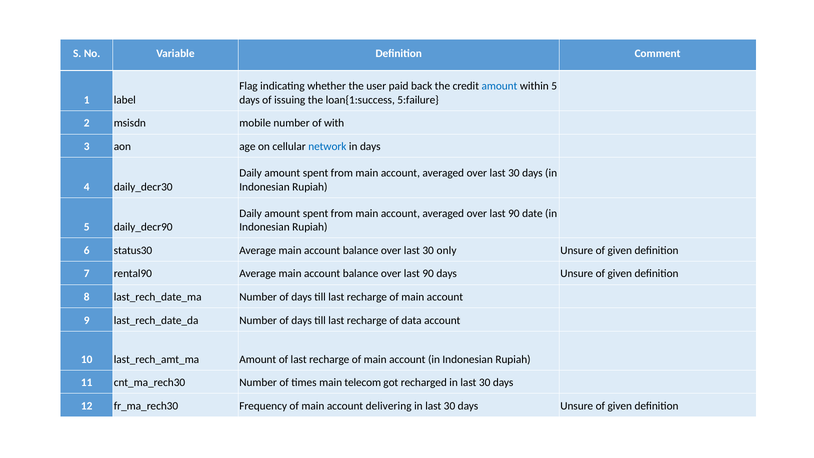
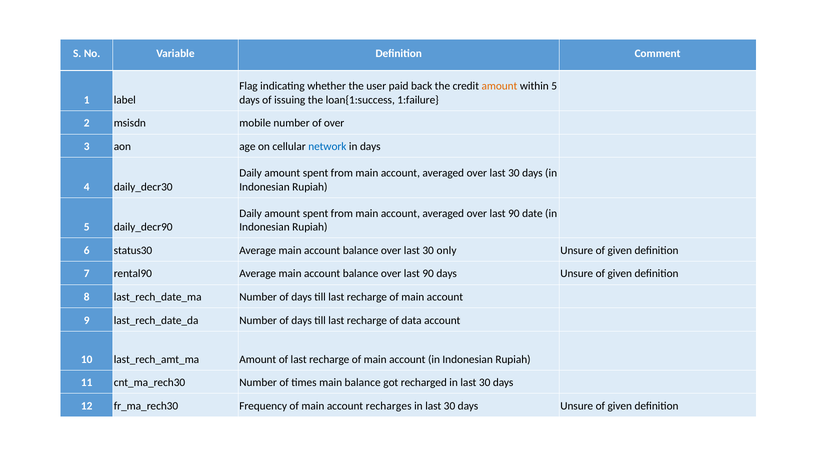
amount colour: blue -> orange (499, 86)
5:failure: 5:failure -> 1:failure (418, 100)
of with: with -> over (334, 123)
main telecom: telecom -> balance (363, 382)
delivering: delivering -> recharges (389, 406)
